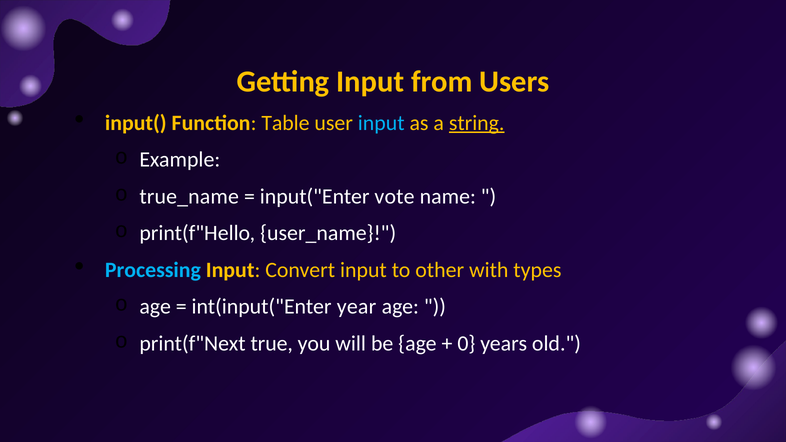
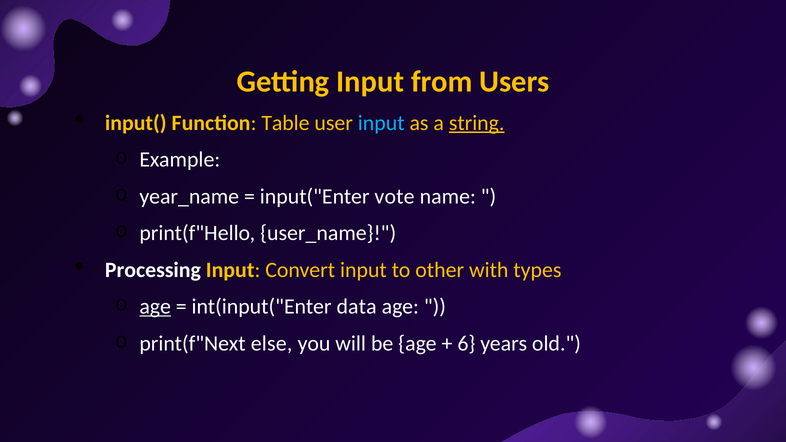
true_name: true_name -> year_name (189, 197)
Processing colour: light blue -> white (153, 270)
age underline: none -> present (155, 307)
year: year -> data (357, 307)
true: true -> else (272, 344)
0: 0 -> 6 (466, 344)
